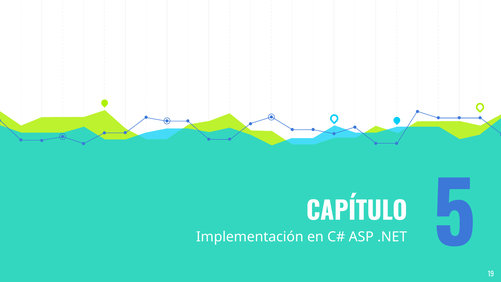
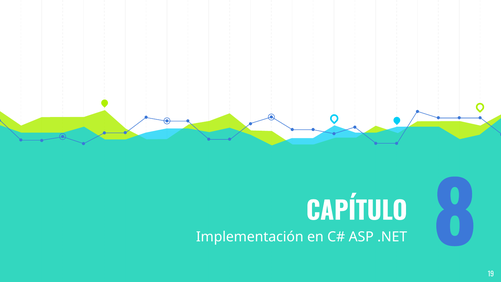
5: 5 -> 8 (455, 217)
